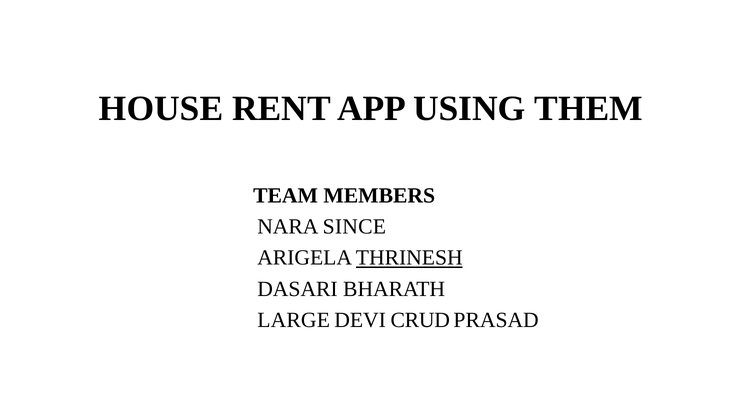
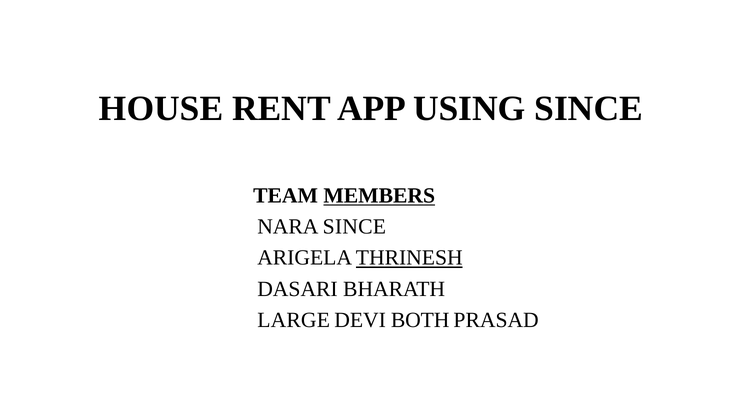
USING THEM: THEM -> SINCE (589, 109)
MEMBERS underline: none -> present (379, 196)
CRUD: CRUD -> BOTH (420, 320)
